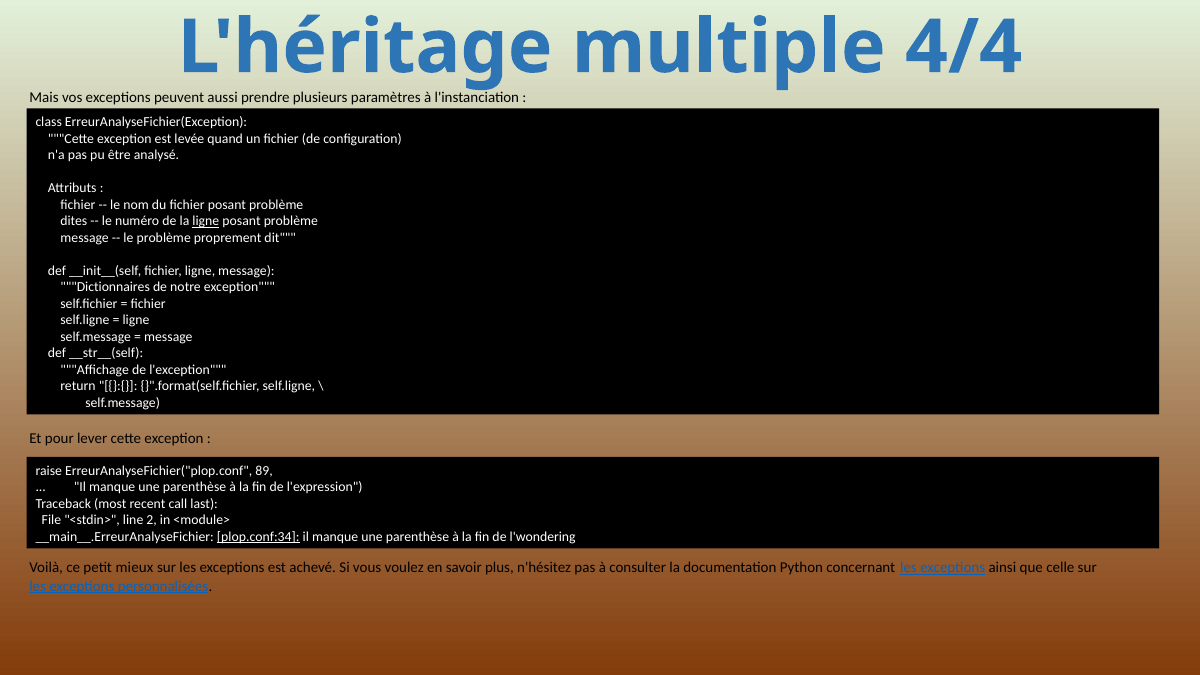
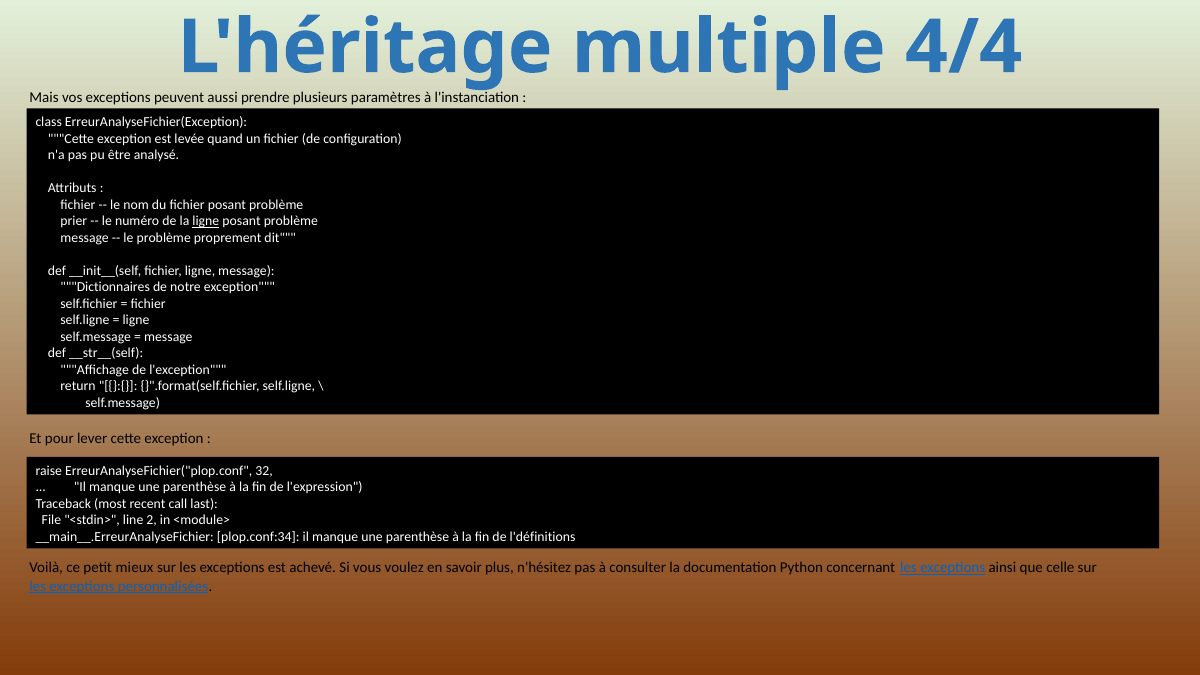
dites: dites -> prier (74, 221)
89: 89 -> 32 (264, 471)
plop.conf:34 underline: present -> none (258, 537)
l'wondering: l'wondering -> l'définitions (543, 537)
